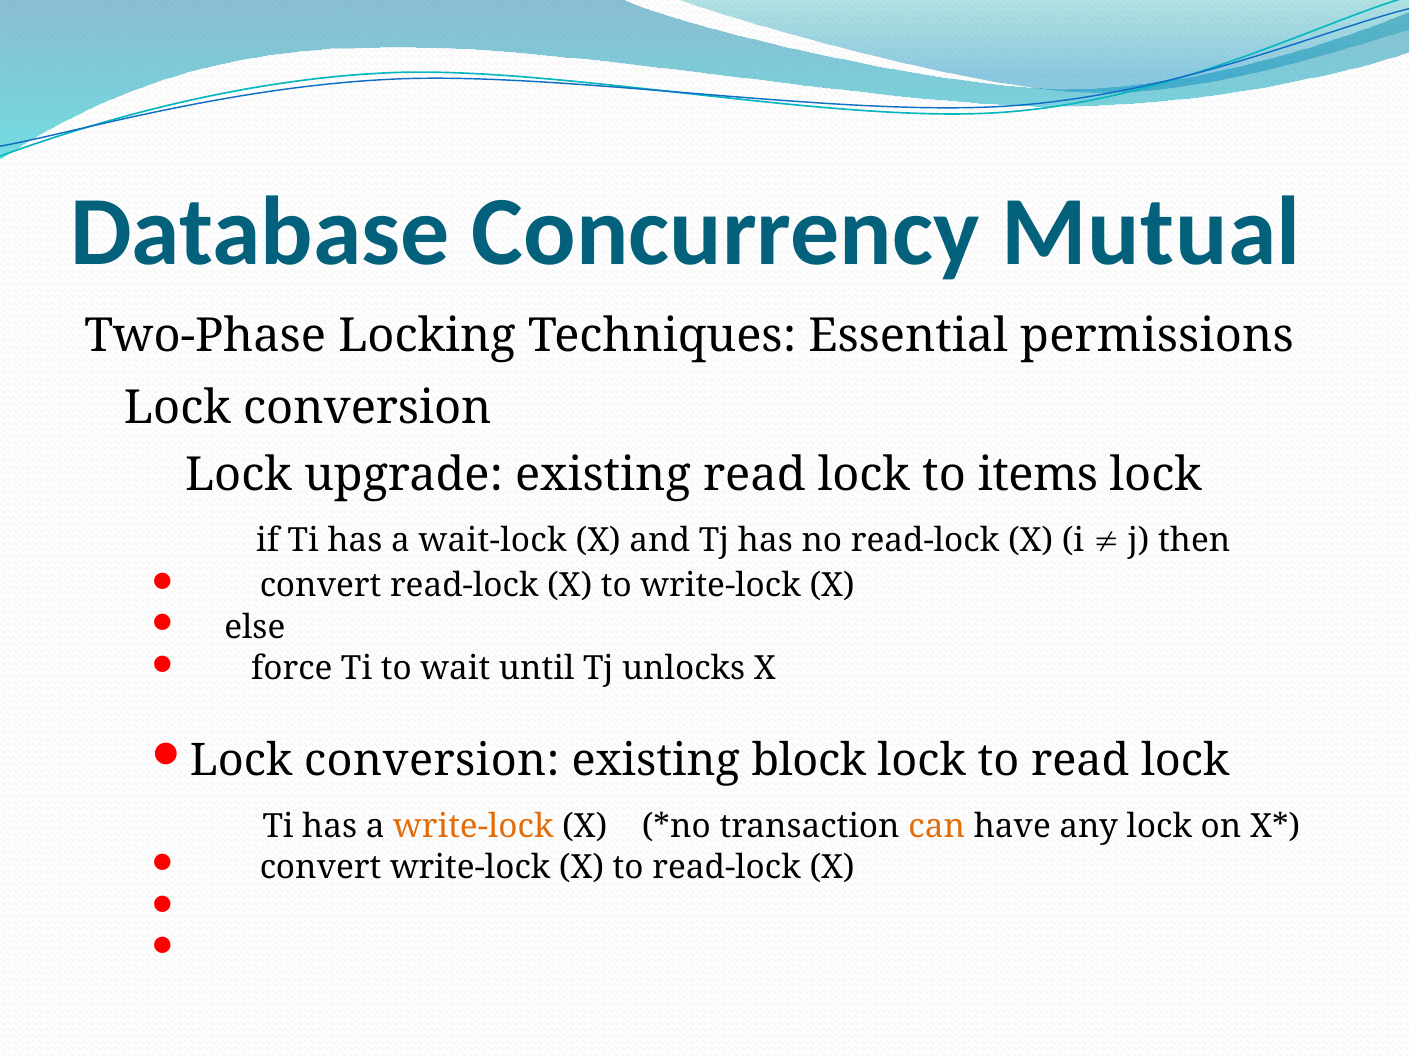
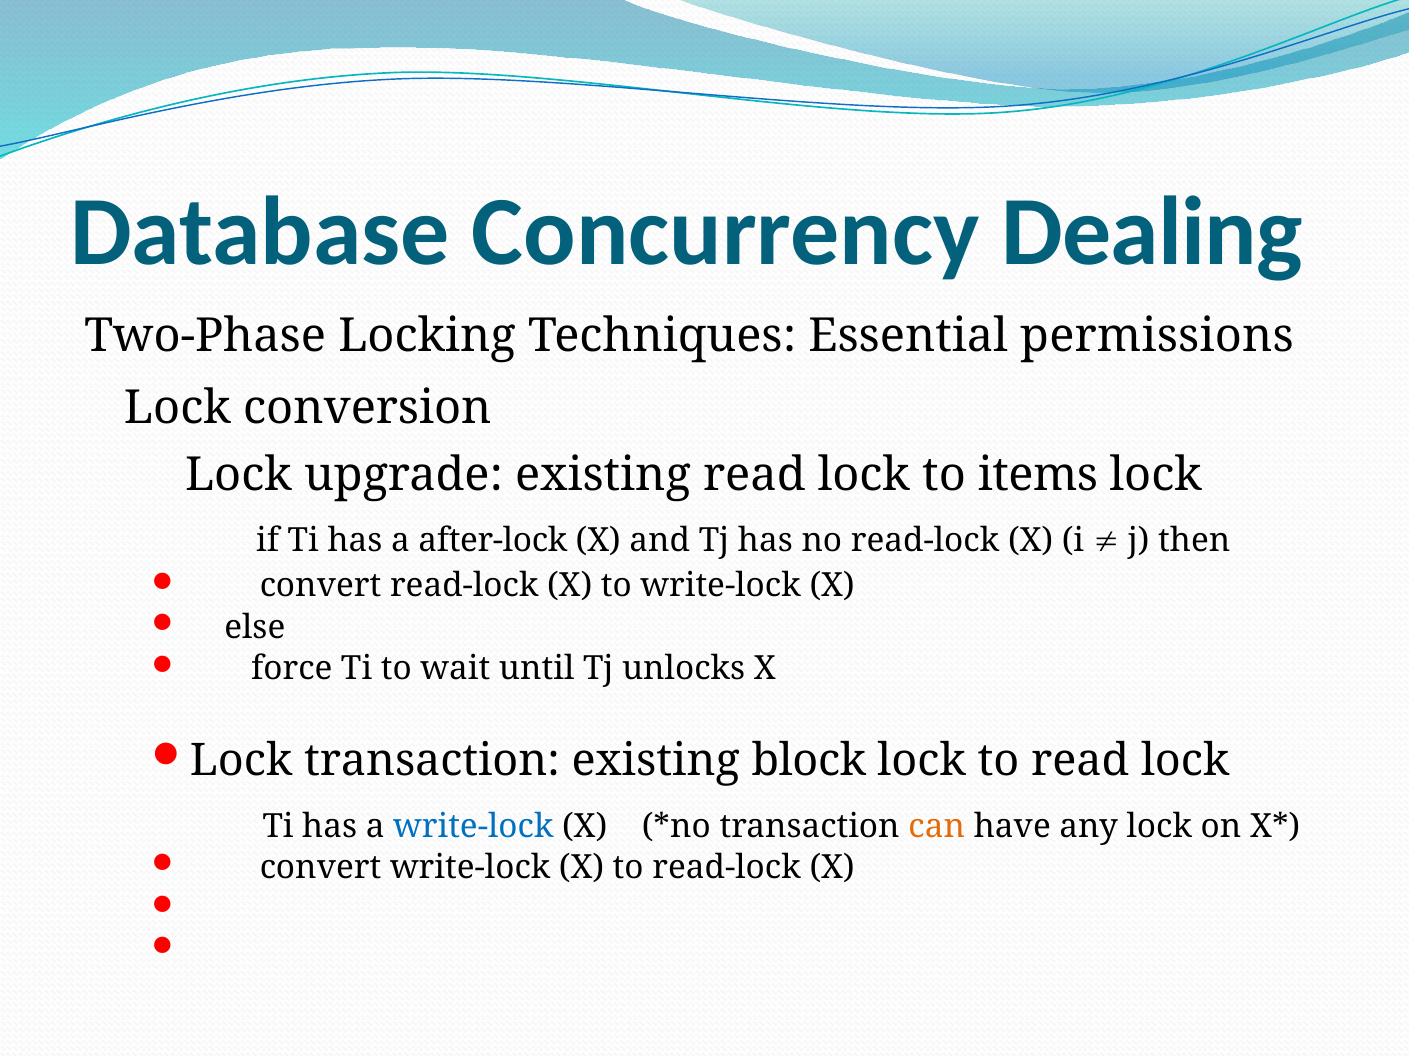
Mutual: Mutual -> Dealing (1152, 233)
wait-lock: wait-lock -> after-lock (493, 541)
conversion: conversion -> transaction (432, 761)
write-lock colour: orange -> blue (473, 827)
